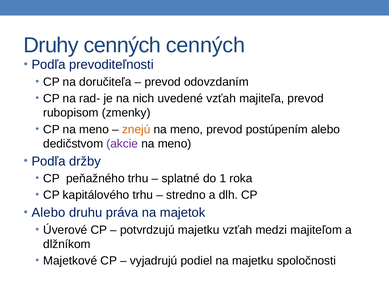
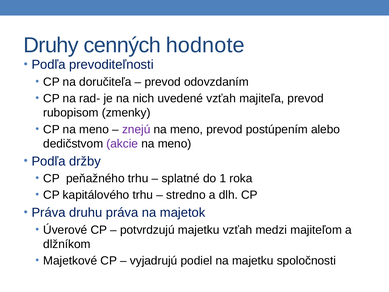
cenných cenných: cenných -> hodnote (205, 45)
znejú colour: orange -> purple (136, 129)
Alebo: Alebo -> Práva (49, 212)
